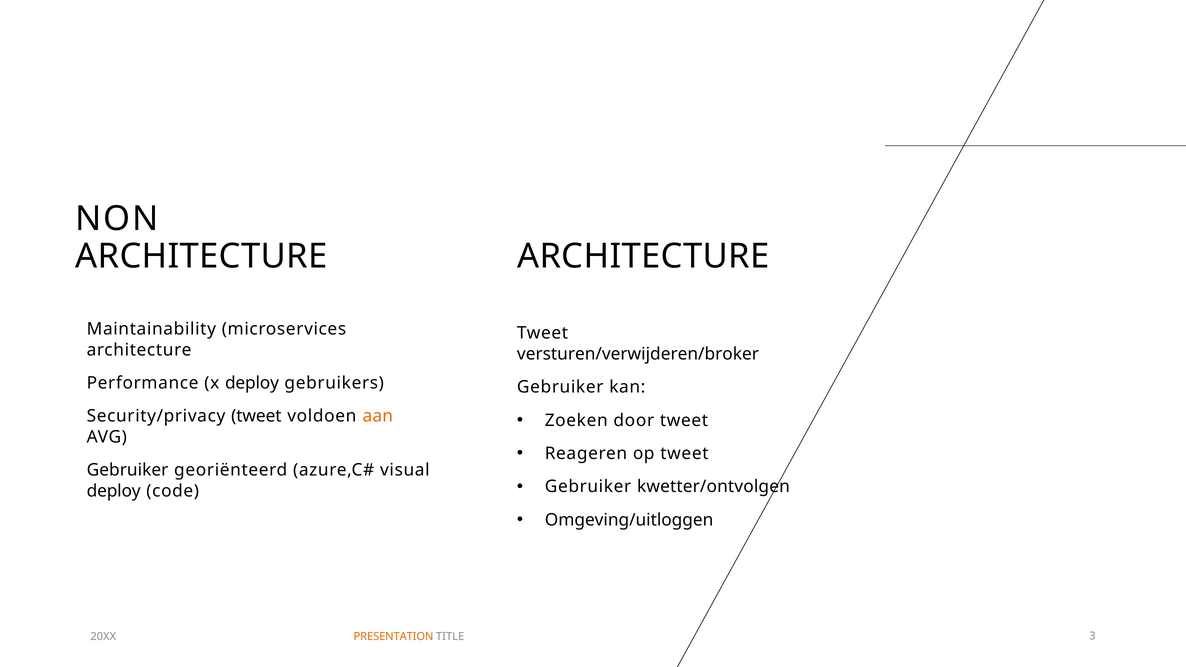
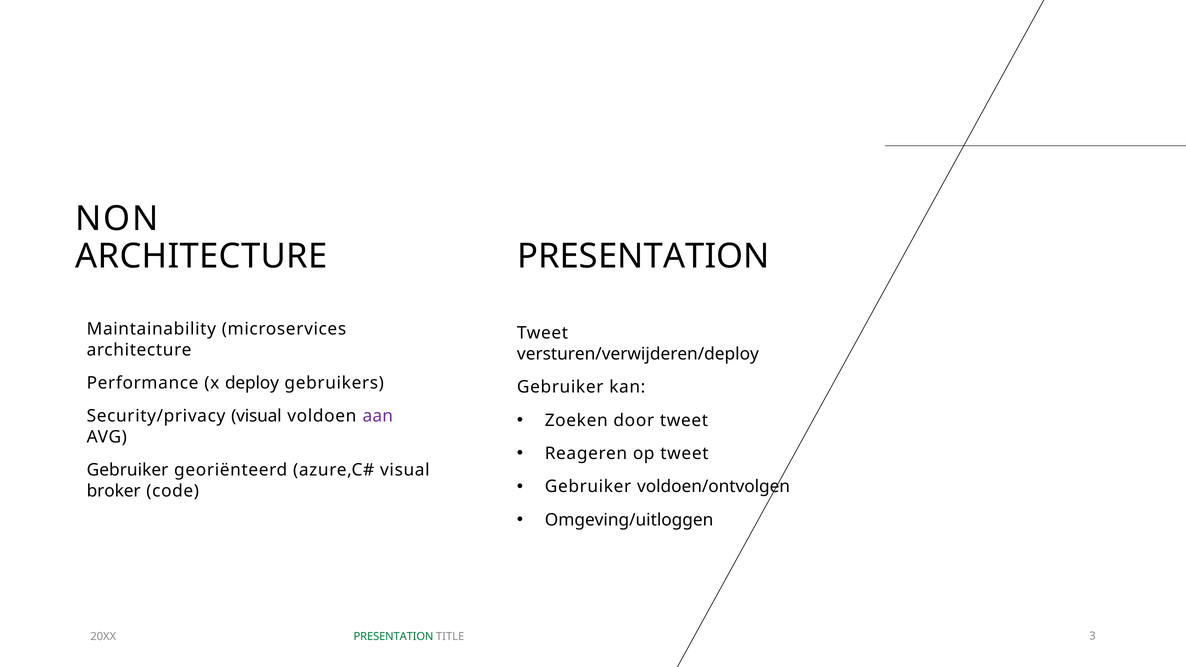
ARCHITECTURE: ARCHITECTURE -> PRESENTATION (643, 256)
versturen/verwijderen/broker: versturen/verwijderen/broker -> versturen/verwijderen/deploy (638, 354)
Security/privacy tweet: tweet -> visual (256, 416)
aan colour: orange -> purple (378, 416)
kwetter/ontvolgen: kwetter/ontvolgen -> voldoen/ontvolgen (714, 487)
deploy: deploy -> broker (114, 491)
PRESENTATION colour: orange -> green (394, 637)
